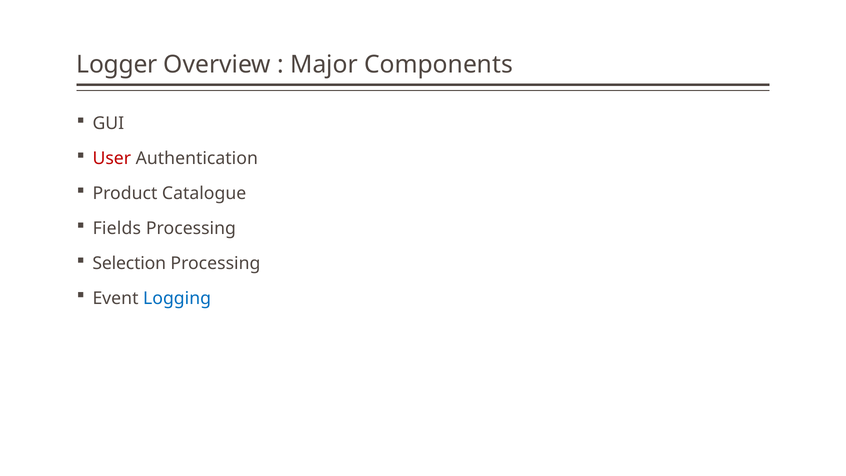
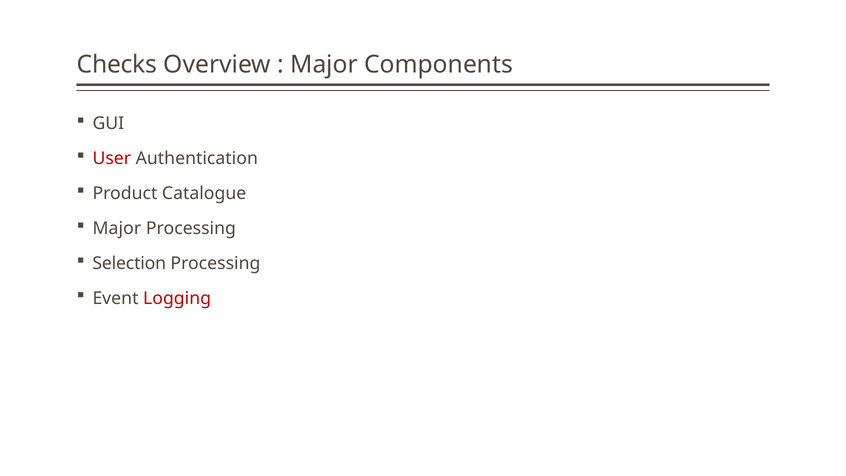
Logger: Logger -> Checks (117, 65)
Fields: Fields -> Major (117, 228)
Logging colour: blue -> red (177, 298)
